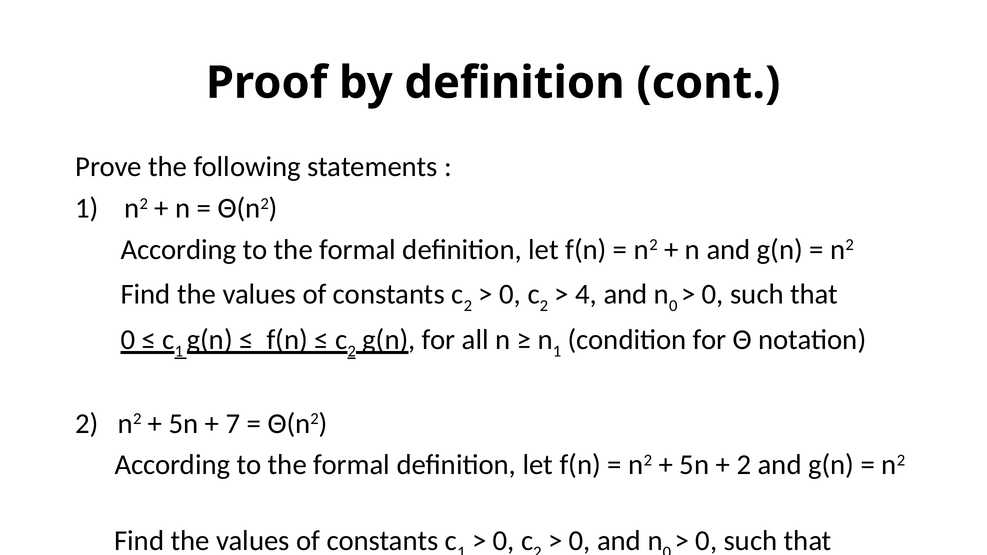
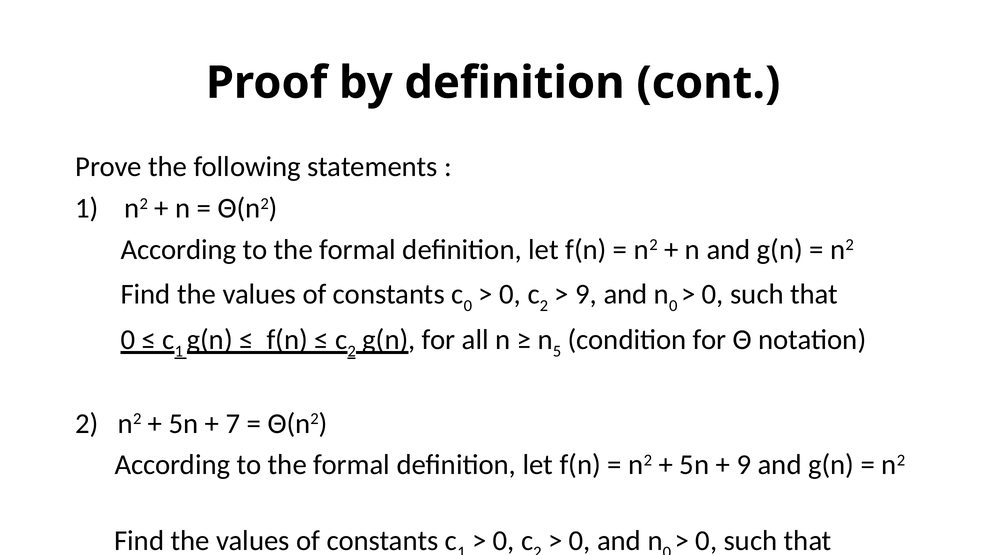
2: 2 -> 0 (468, 306)
4: 4 -> 9 (586, 294)
n 1: 1 -> 5 (557, 351)
2: 2 -> 9 (744, 465)
